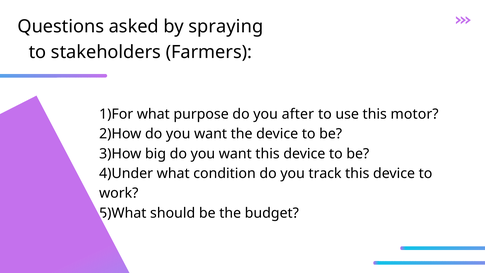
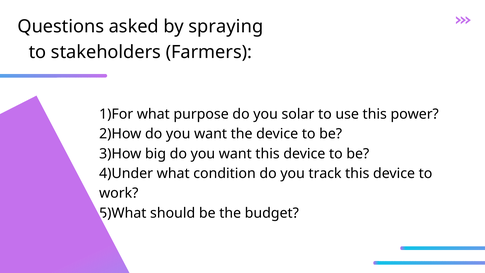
after: after -> solar (298, 114)
motor: motor -> power (415, 114)
